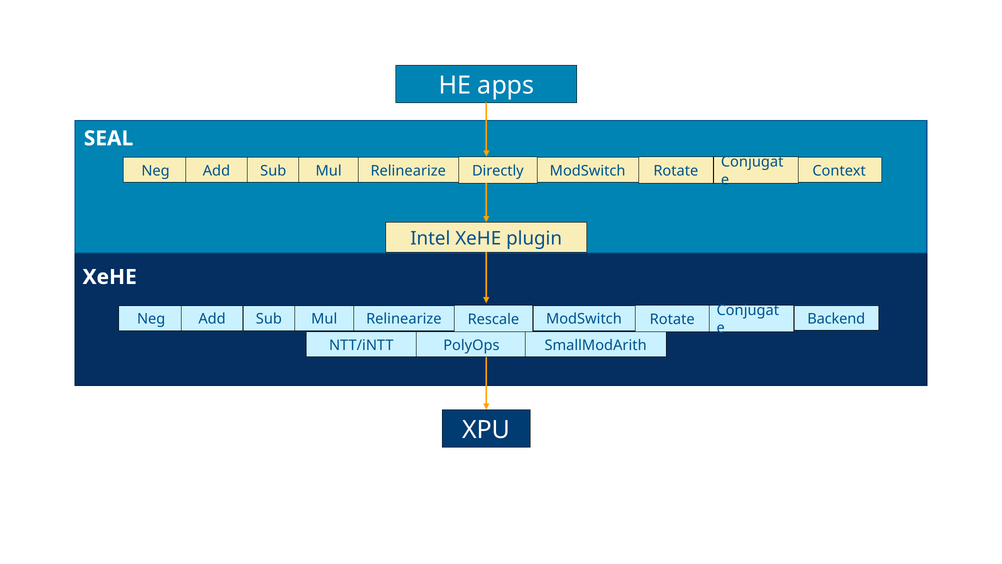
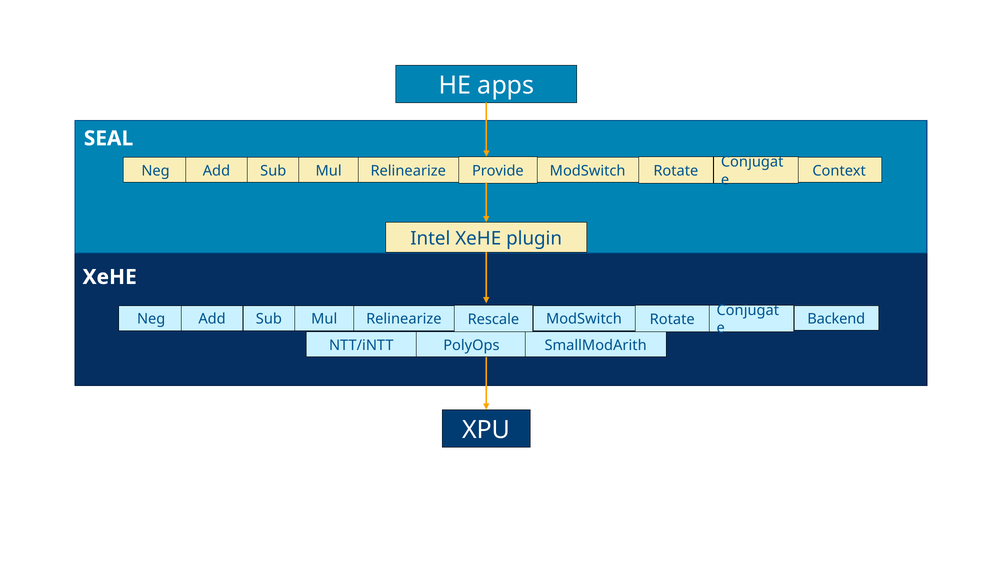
Directly: Directly -> Provide (498, 171)
